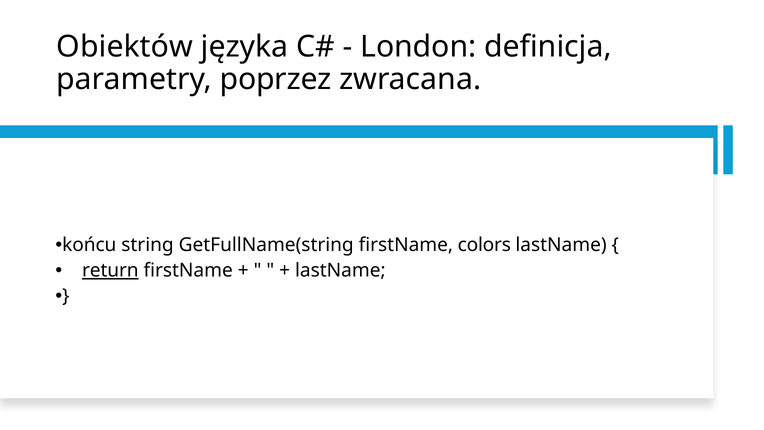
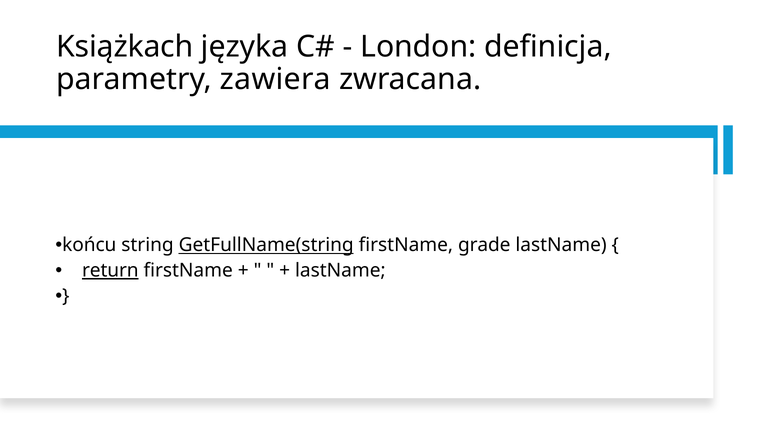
Obiektów: Obiektów -> Książkach (125, 47)
poprzez: poprzez -> zawiera (275, 79)
GetFullName(string underline: none -> present (266, 245)
colors: colors -> grade (484, 245)
